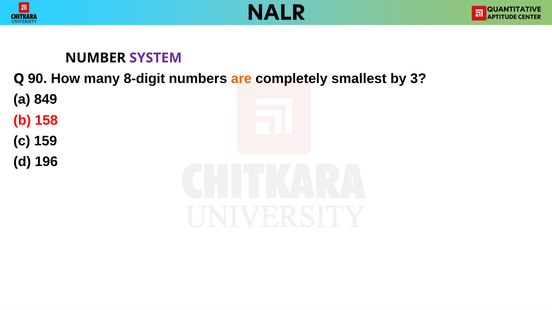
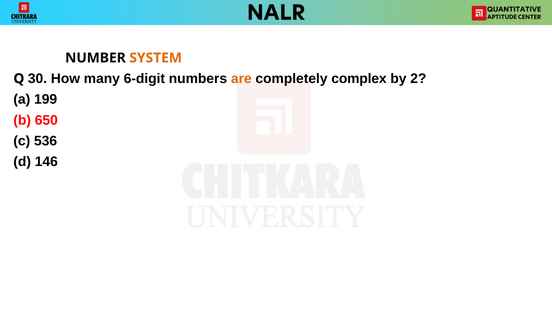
SYSTEM colour: purple -> orange (156, 58)
90: 90 -> 30 (37, 79)
8-digit: 8-digit -> 6-digit (144, 79)
smallest: smallest -> complex (359, 79)
3: 3 -> 2 (418, 79)
849: 849 -> 199 (46, 100)
158: 158 -> 650 (46, 120)
159: 159 -> 536 (46, 141)
196: 196 -> 146 (46, 162)
